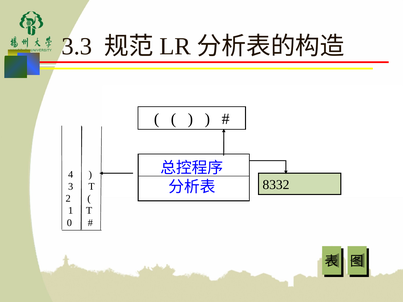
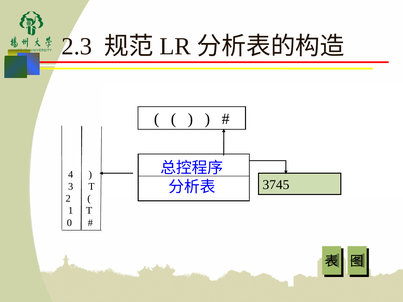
3.3: 3.3 -> 2.3 (77, 47)
8332: 8332 -> 3745 (276, 185)
